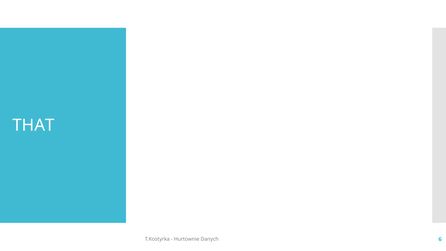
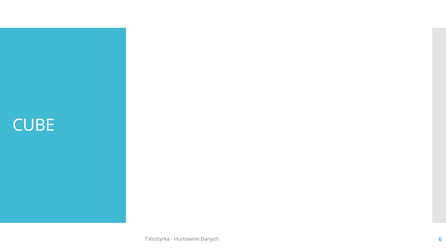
THAT: THAT -> CUBE (34, 125)
